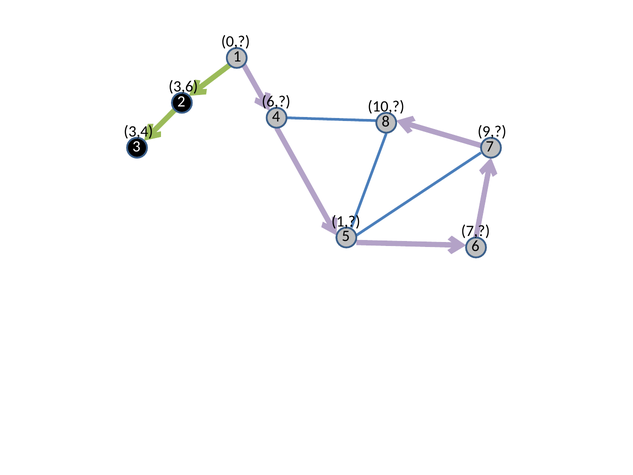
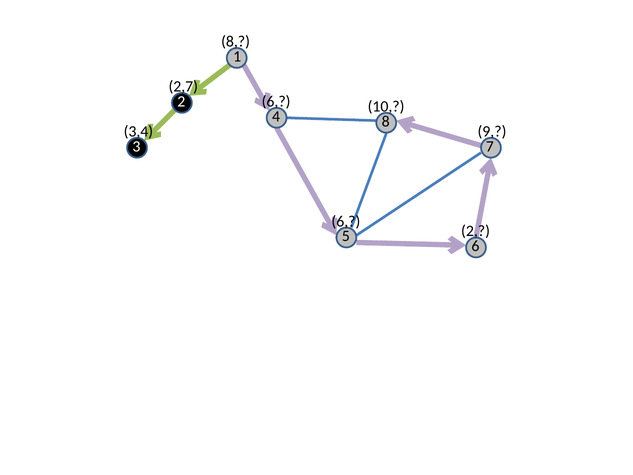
0: 0 -> 8 (236, 42)
3,6: 3,6 -> 2,7 (183, 87)
1: 1 -> 6 (346, 221)
7: 7 -> 2 (476, 231)
